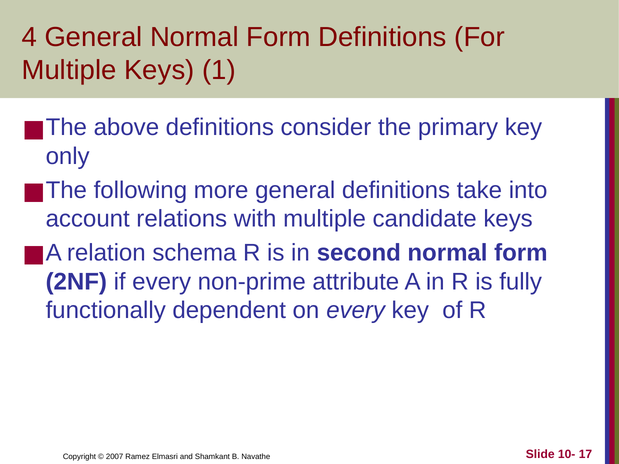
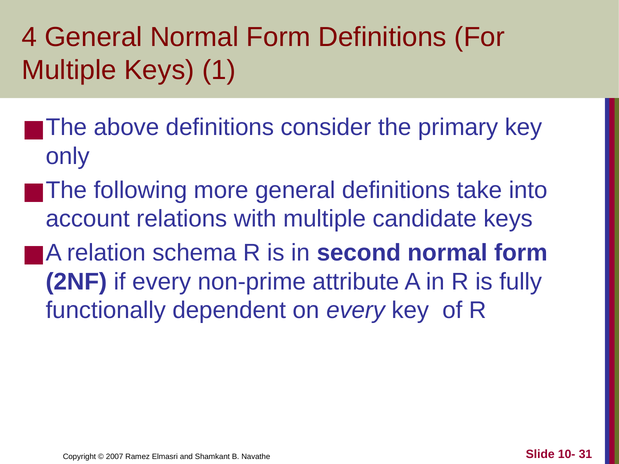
17: 17 -> 31 (585, 455)
